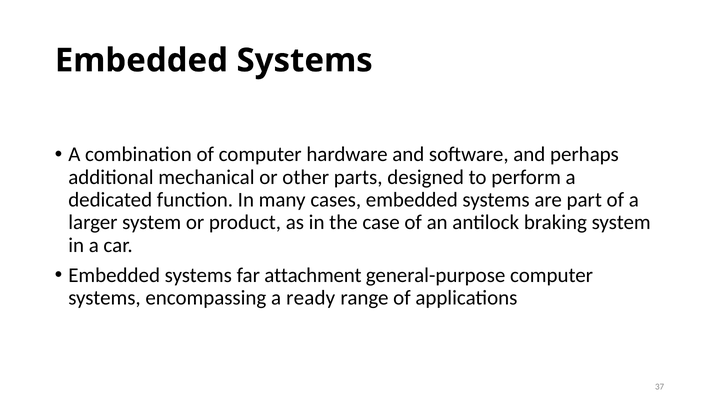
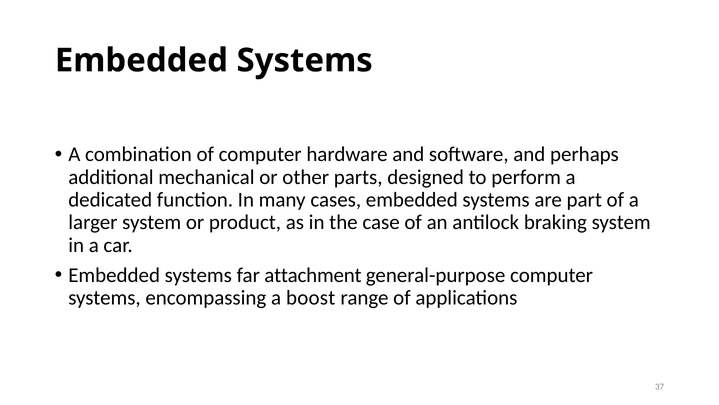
ready: ready -> boost (311, 298)
